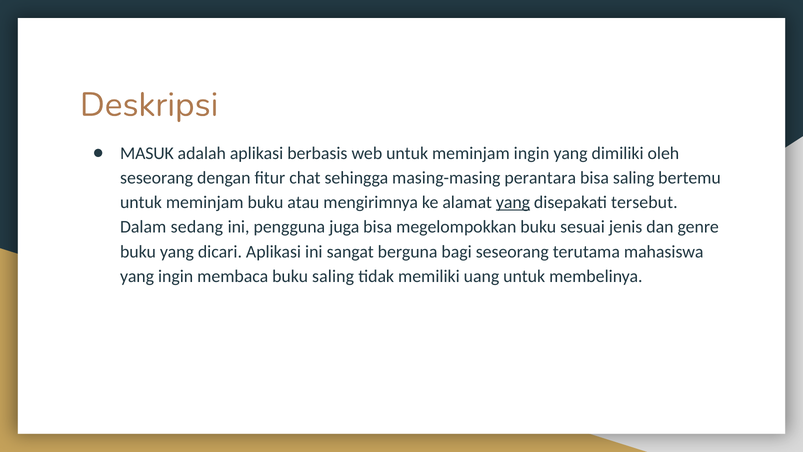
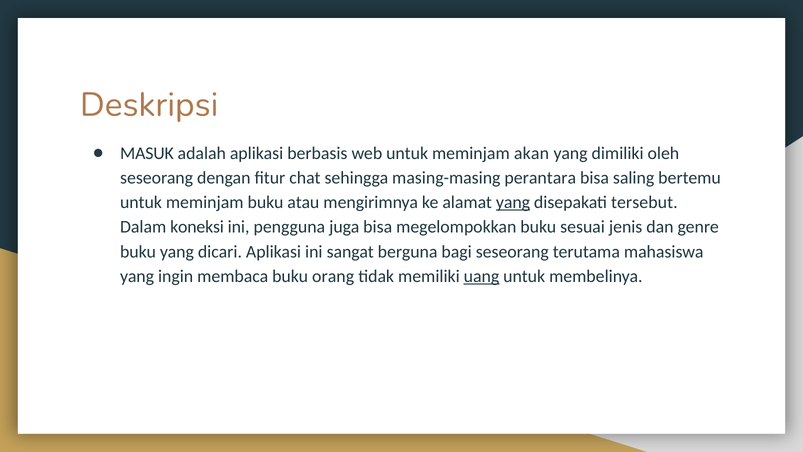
meminjam ingin: ingin -> akan (532, 153)
sedang: sedang -> koneksi (197, 227)
buku saling: saling -> orang (333, 276)
uang underline: none -> present (482, 276)
